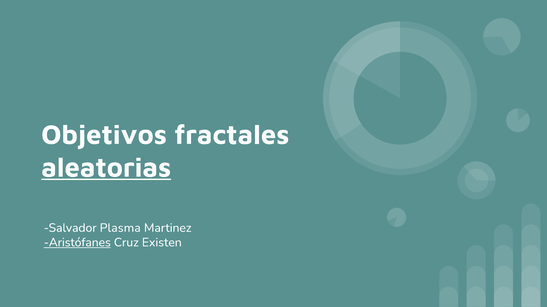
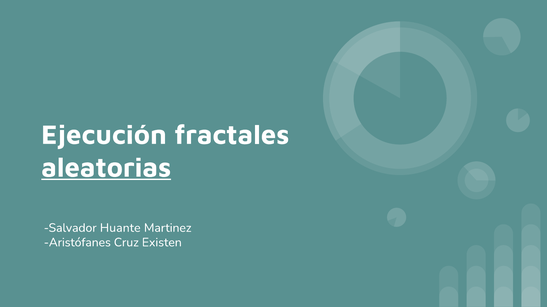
Objetivos: Objetivos -> Ejecución (104, 135)
Plasma: Plasma -> Huante (120, 228)
Aristófanes underline: present -> none (77, 243)
